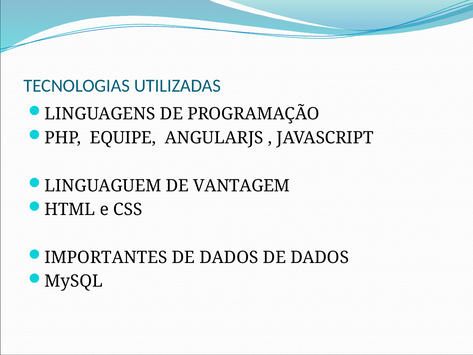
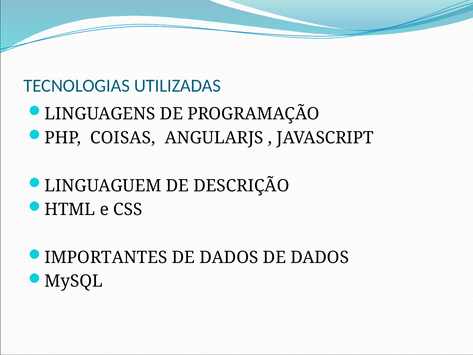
EQUIPE: EQUIPE -> COISAS (123, 138)
VANTAGEM: VANTAGEM -> DESCRIÇÃO (241, 186)
